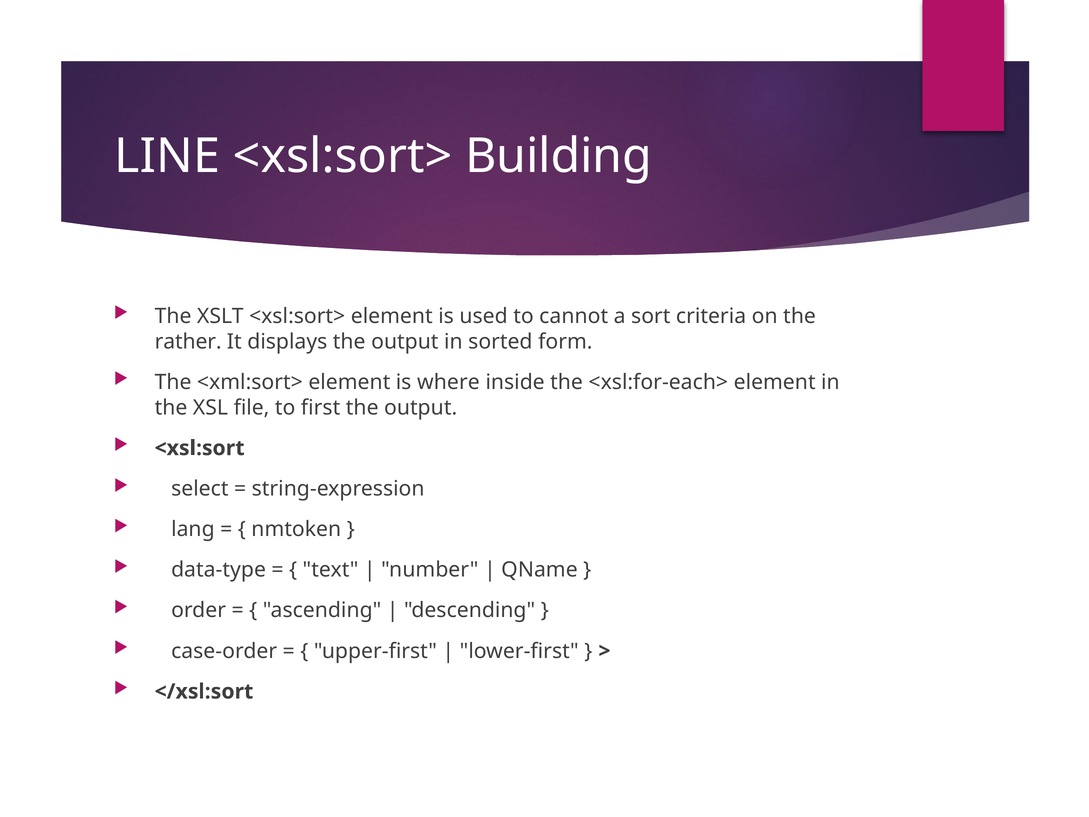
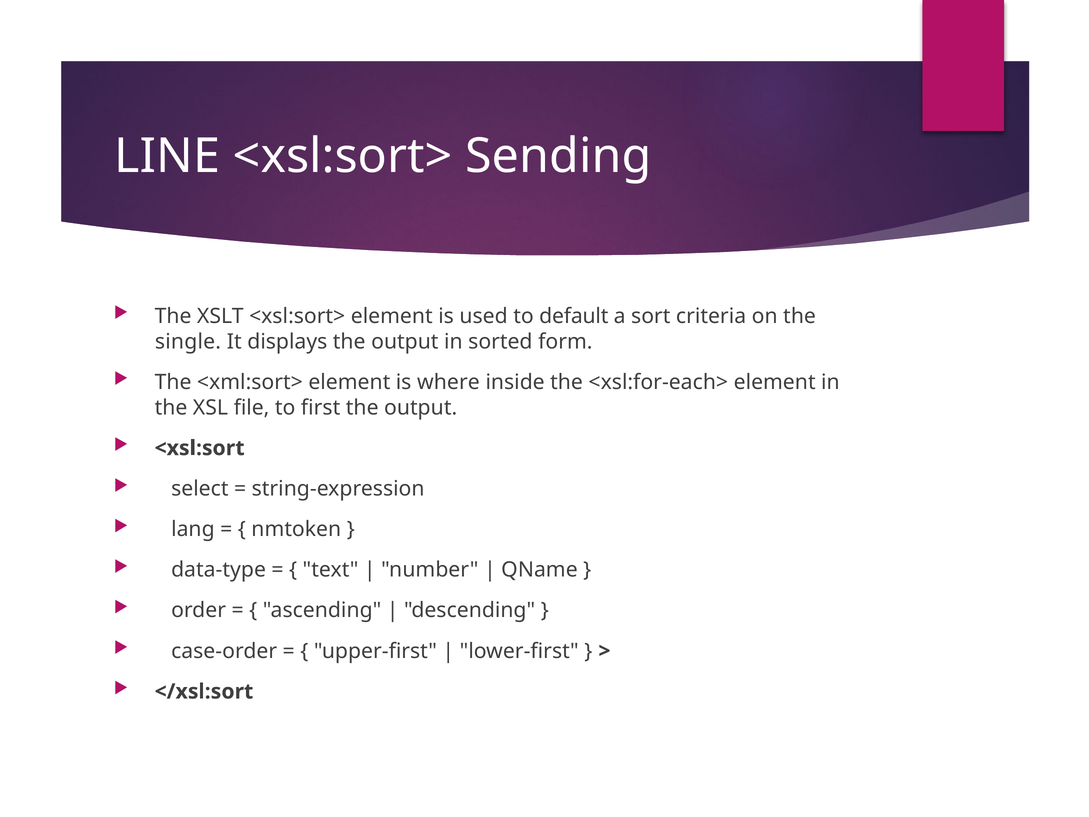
Building: Building -> Sending (558, 156)
cannot: cannot -> default (574, 316)
rather: rather -> single (188, 341)
